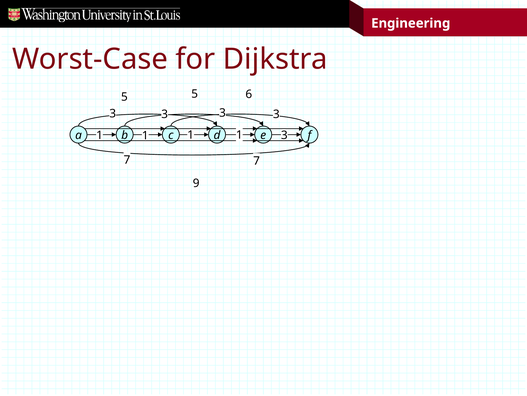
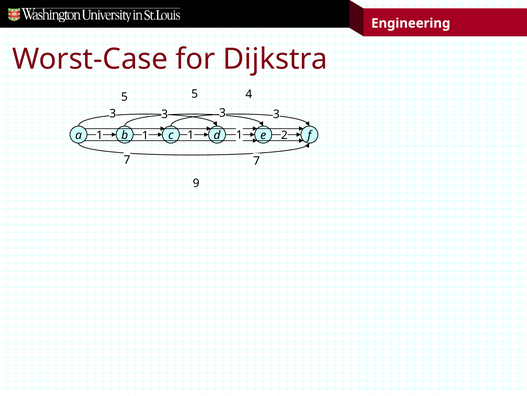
6: 6 -> 4 (249, 94)
3: 3 -> 2 (284, 135)
